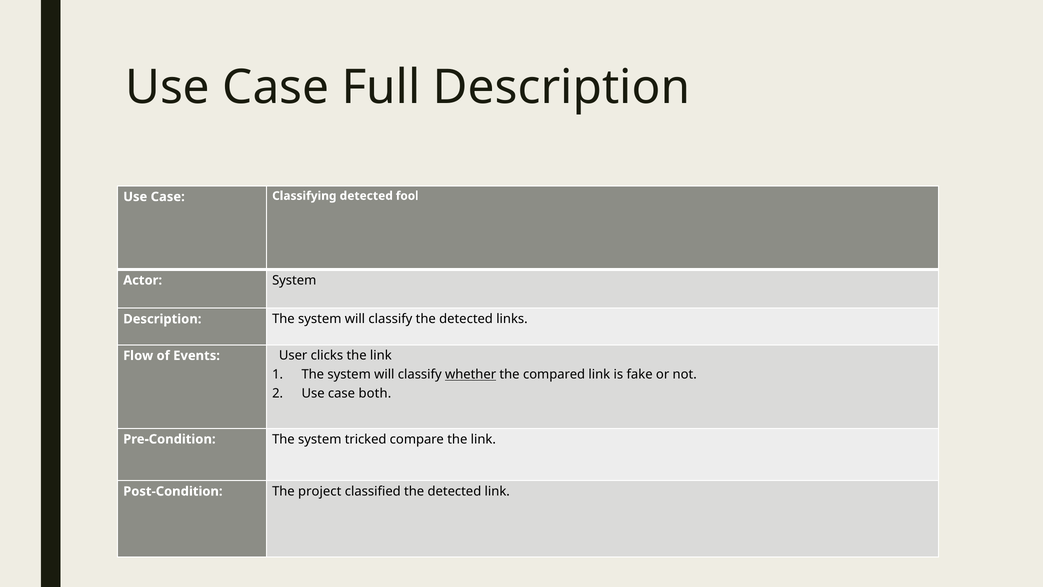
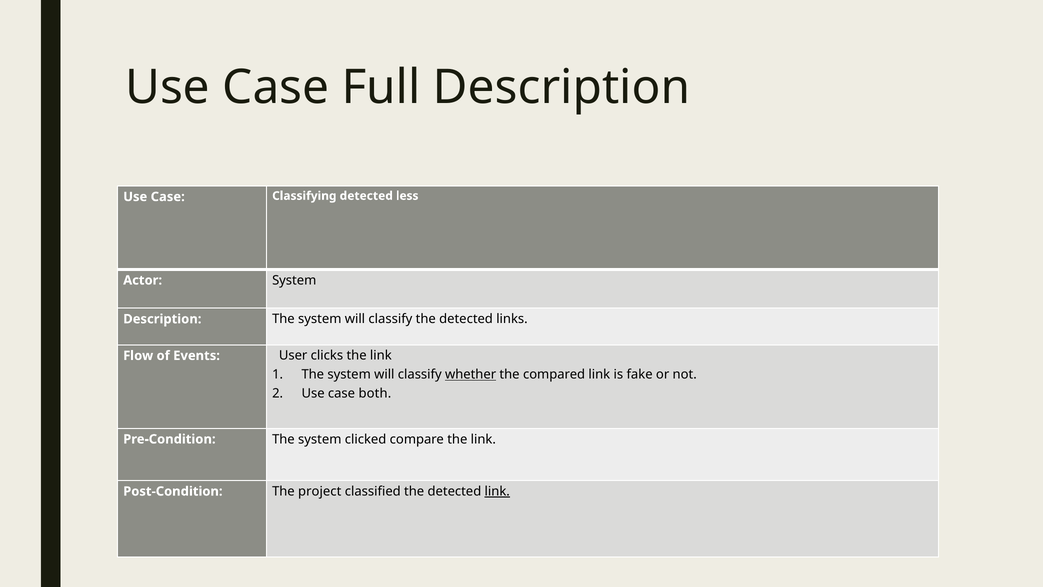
fool: fool -> less (407, 196)
tricked: tricked -> clicked (366, 439)
link underline: none -> present (497, 491)
